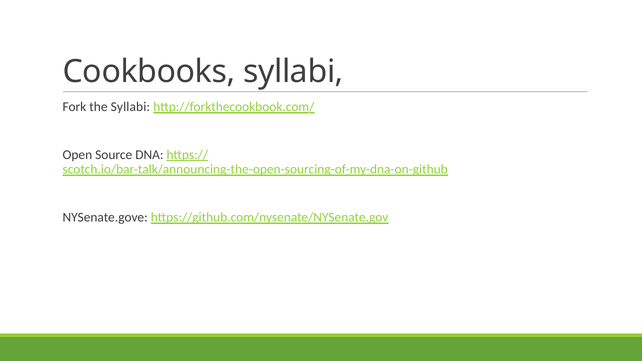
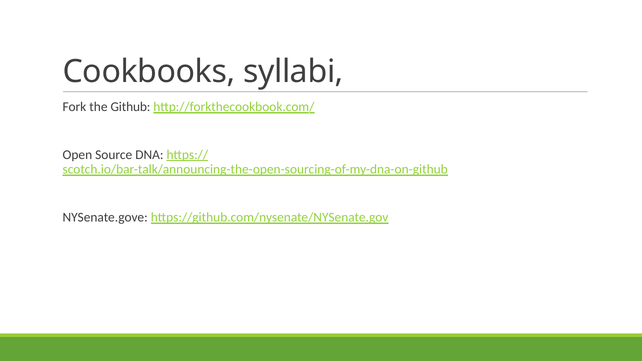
the Syllabi: Syllabi -> Github (130, 107)
